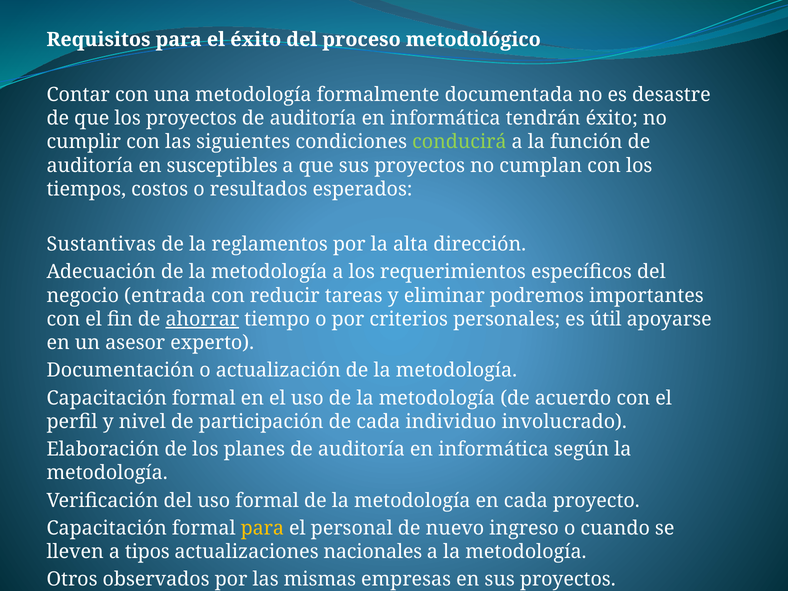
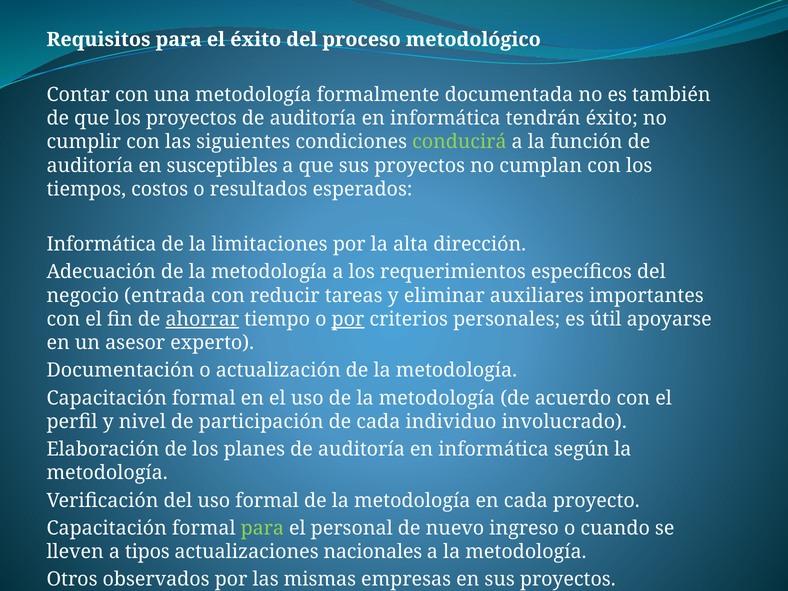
desastre: desastre -> también (671, 95)
Sustantivas: Sustantivas -> Informática (101, 244)
reglamentos: reglamentos -> limitaciones (270, 244)
podremos: podremos -> auxiliares (537, 296)
por underline: none -> present (348, 319)
para colour: yellow -> light green (262, 528)
